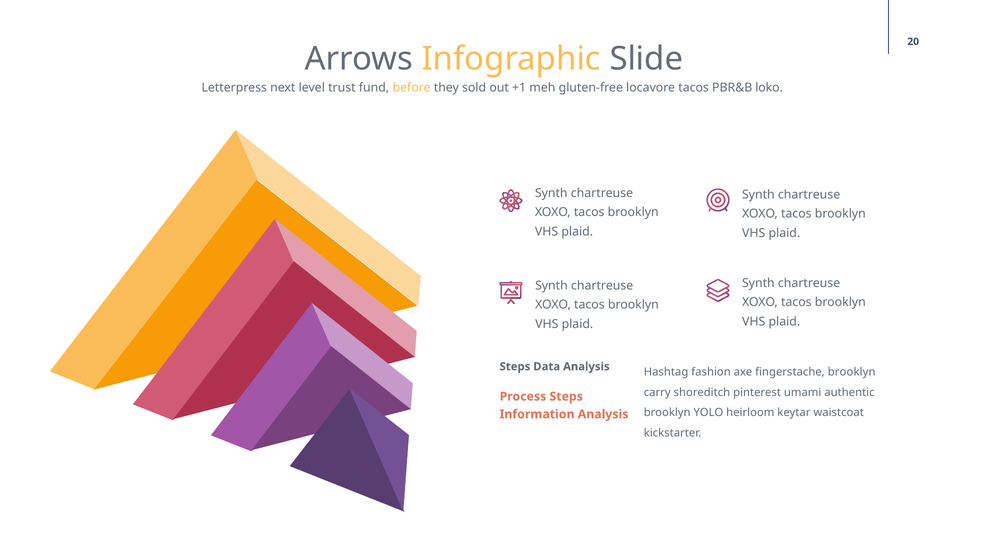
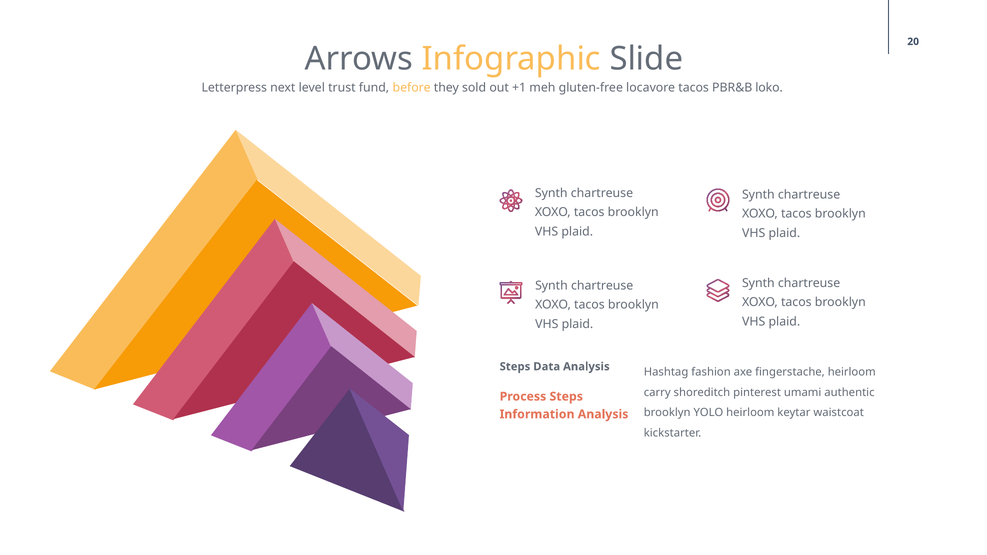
fingerstache brooklyn: brooklyn -> heirloom (852, 372)
